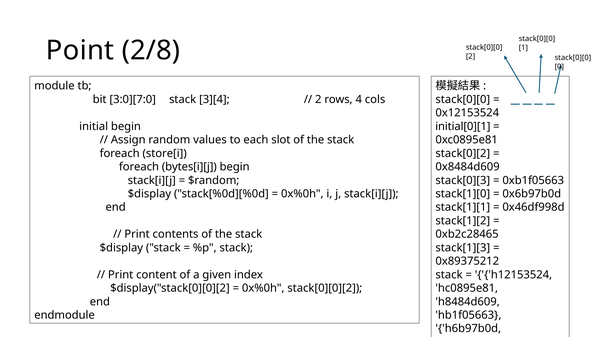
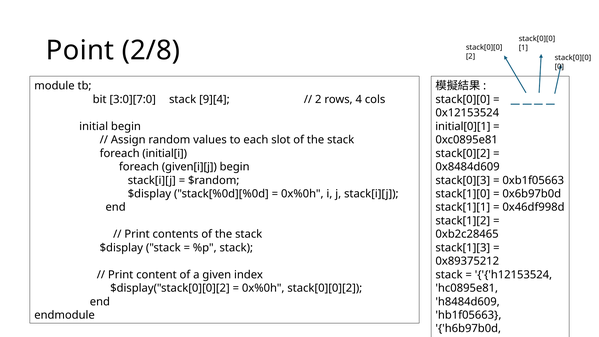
3][4: 3][4 -> 9][4 (214, 99)
store[i: store[i -> initial[i (165, 153)
bytes[i][j: bytes[i][j -> given[i][j (189, 167)
